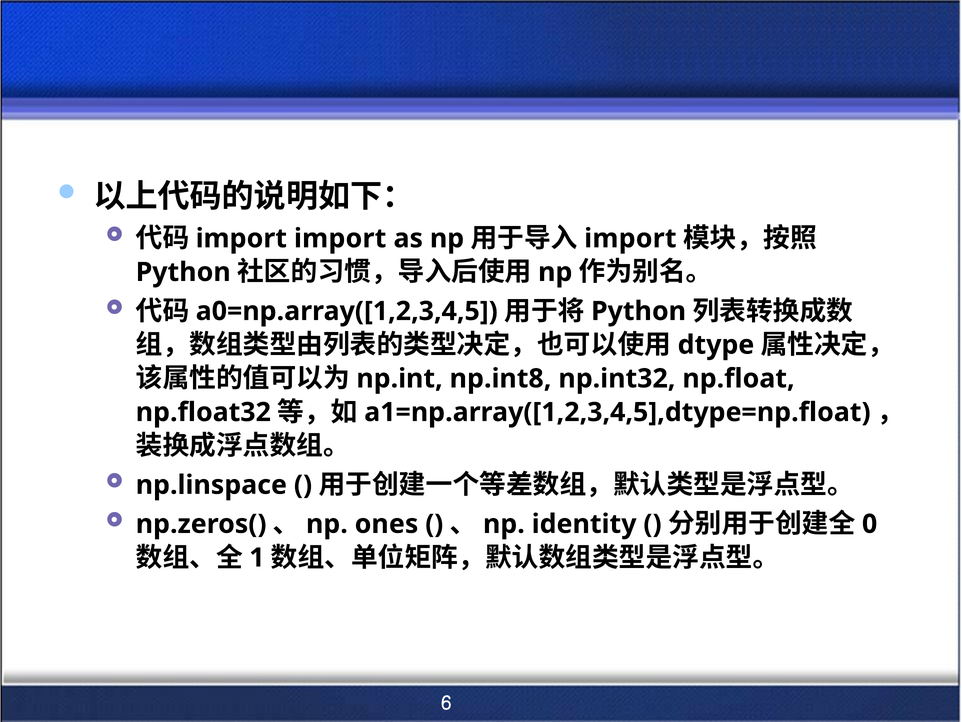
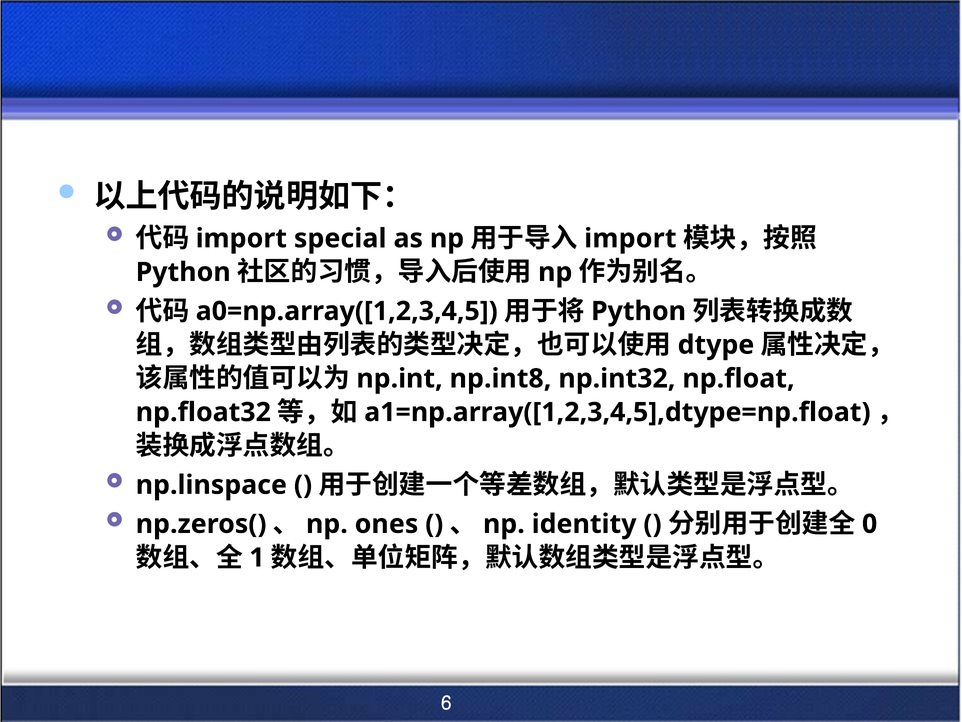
import: import -> special (340, 238)
